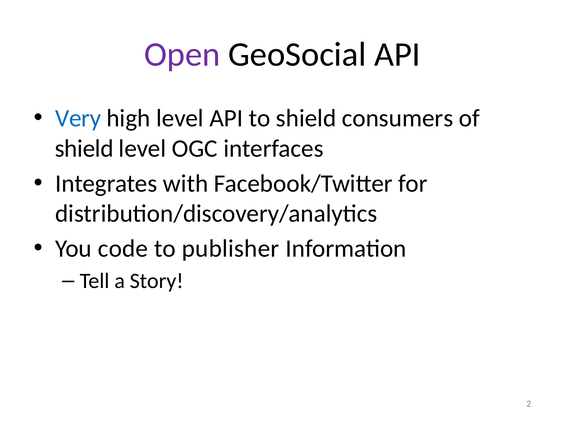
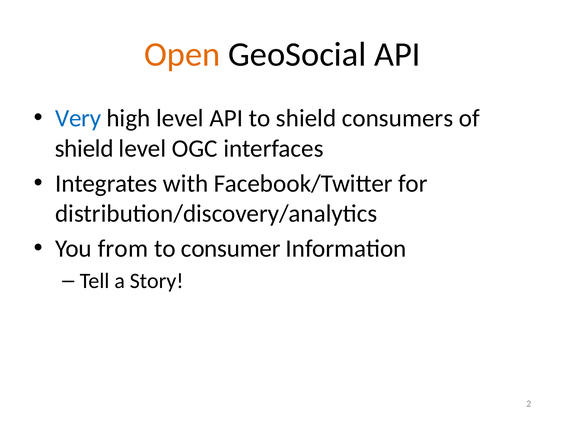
Open colour: purple -> orange (182, 55)
code: code -> from (123, 249)
publisher: publisher -> consumer (231, 249)
